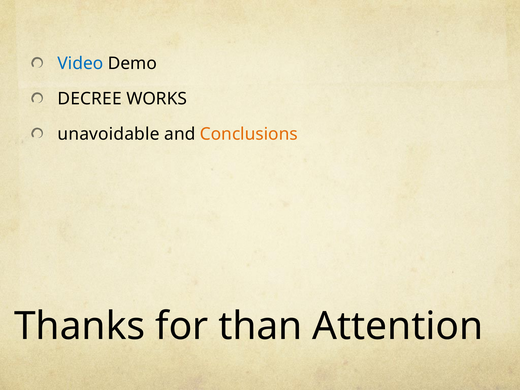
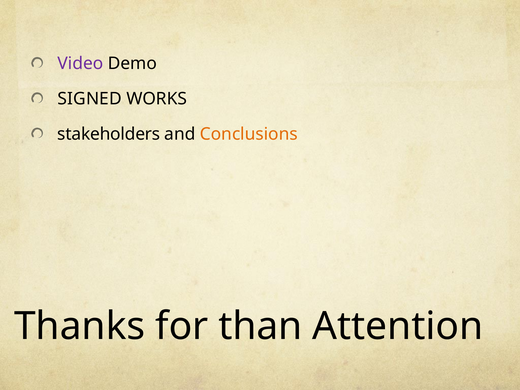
Video colour: blue -> purple (80, 64)
DECREE: DECREE -> SIGNED (90, 99)
unavoidable: unavoidable -> stakeholders (109, 134)
